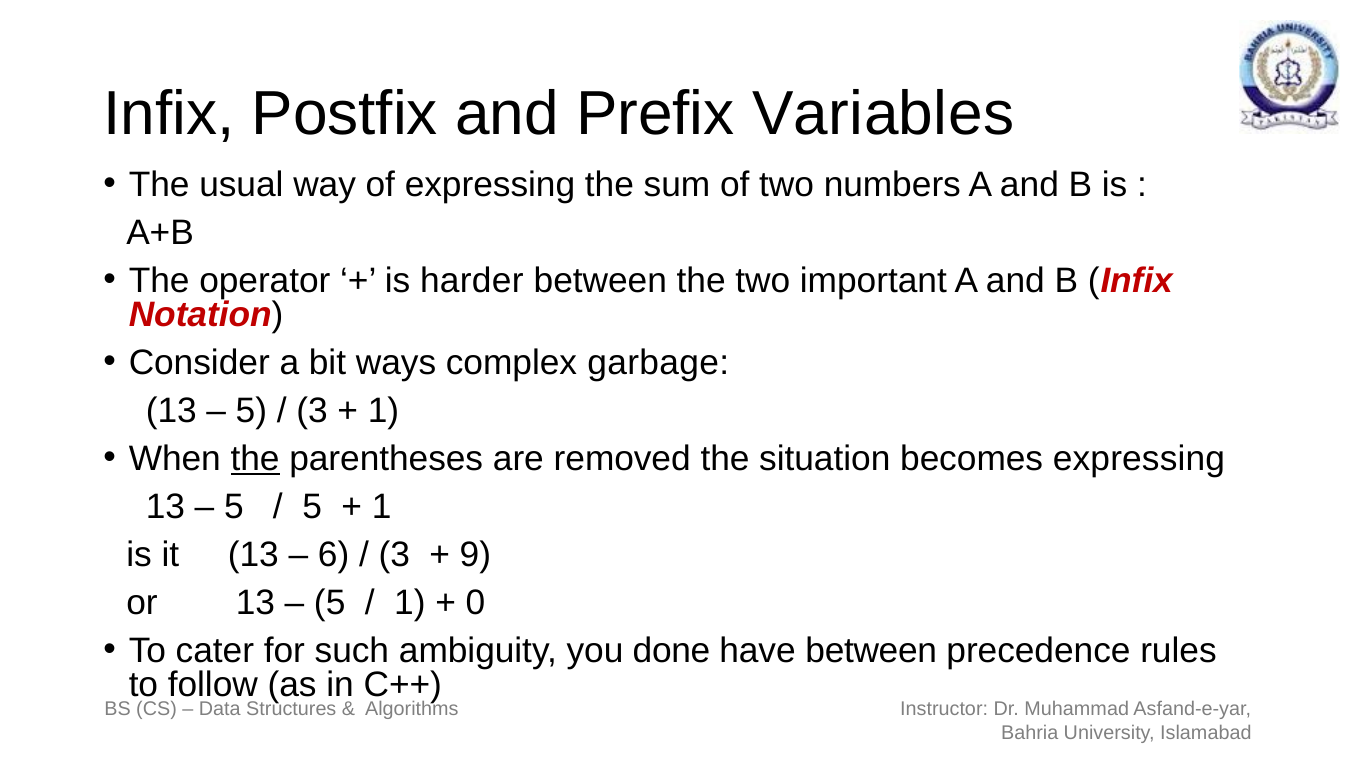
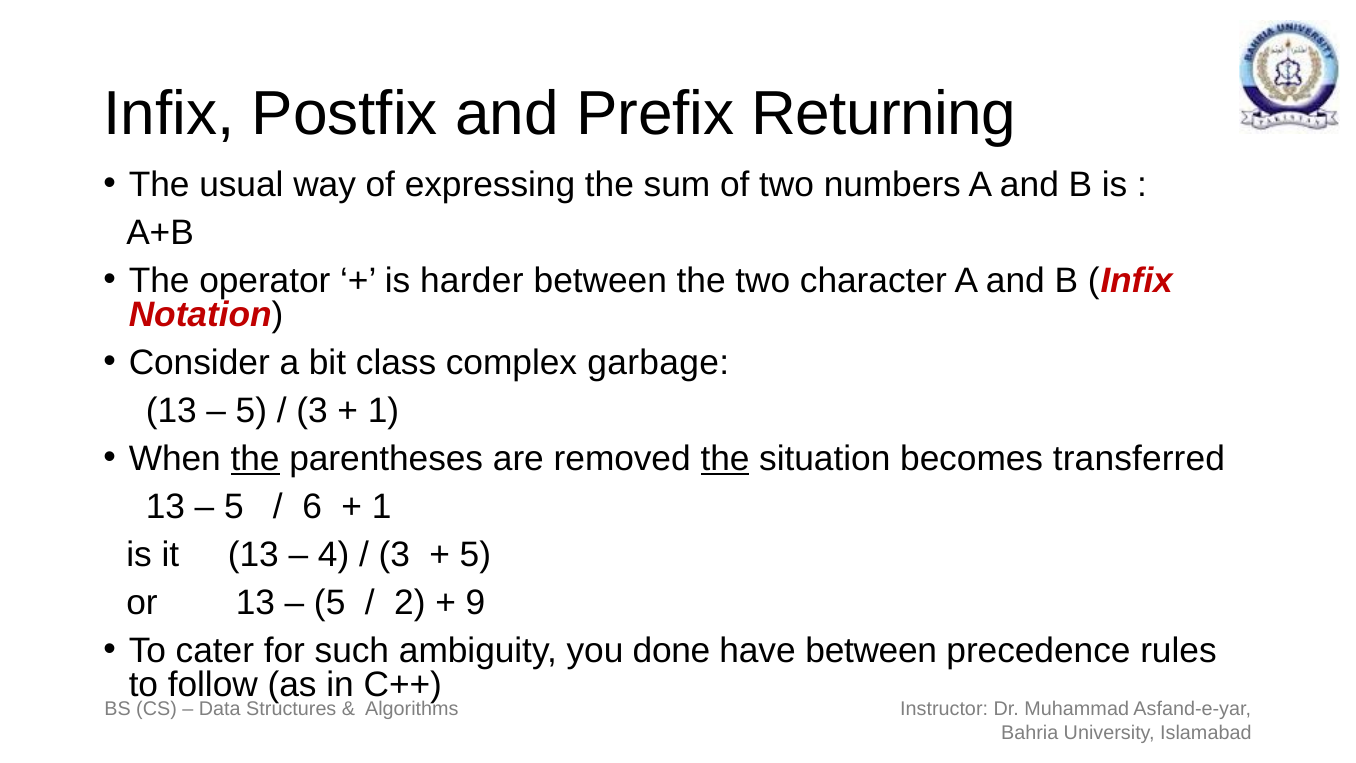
Variables: Variables -> Returning (884, 114)
important: important -> character (873, 281)
ways: ways -> class (396, 362)
the underline: none -> present (725, 458)
becomes expressing: expressing -> transferred (1139, 458)
5: 5 -> 6 (312, 506)
6: 6 -> 4 (334, 554)
9: 9 -> 5 (475, 554)
1: 1 -> 2 (410, 602)
0: 0 -> 9 (475, 602)
